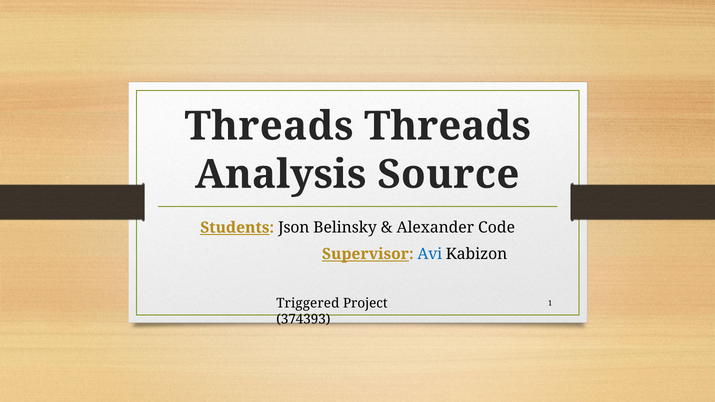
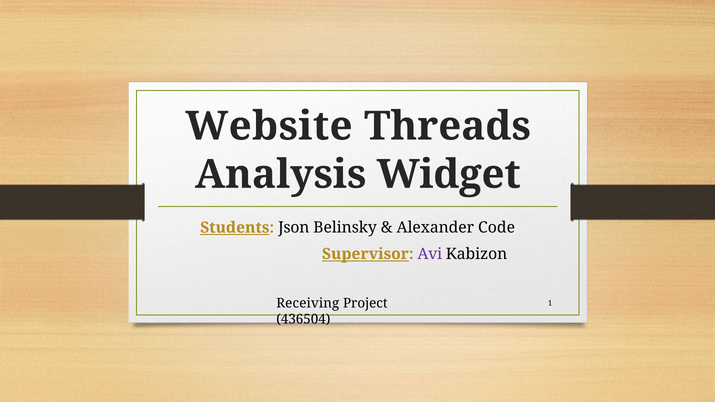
Threads: Threads -> Website (269, 126)
Source: Source -> Widget (449, 175)
Avi colour: blue -> purple (430, 254)
Triggered: Triggered -> Receiving (308, 304)
374393: 374393 -> 436504 (303, 320)
